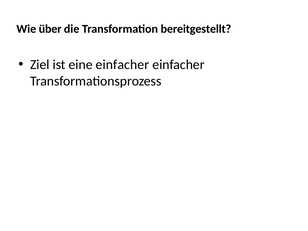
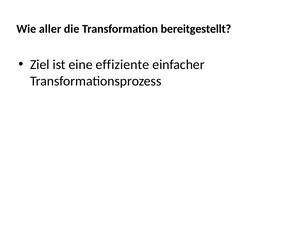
über: über -> aller (50, 29)
eine einfacher: einfacher -> effiziente (122, 65)
